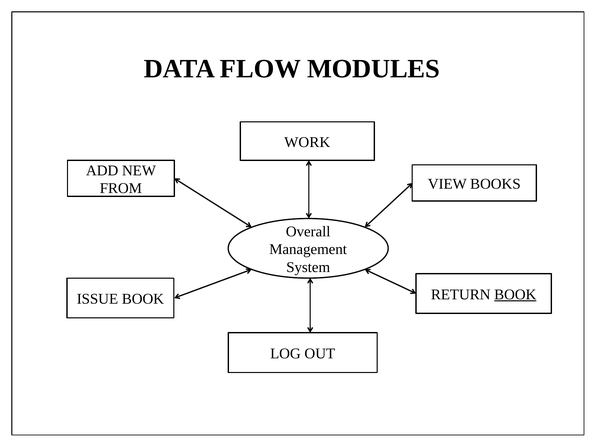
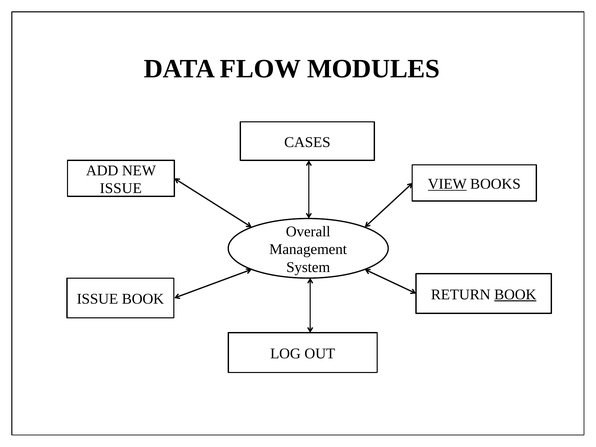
WORK: WORK -> CASES (307, 142)
VIEW underline: none -> present (447, 184)
FROM: FROM -> ISSUE (121, 188)
